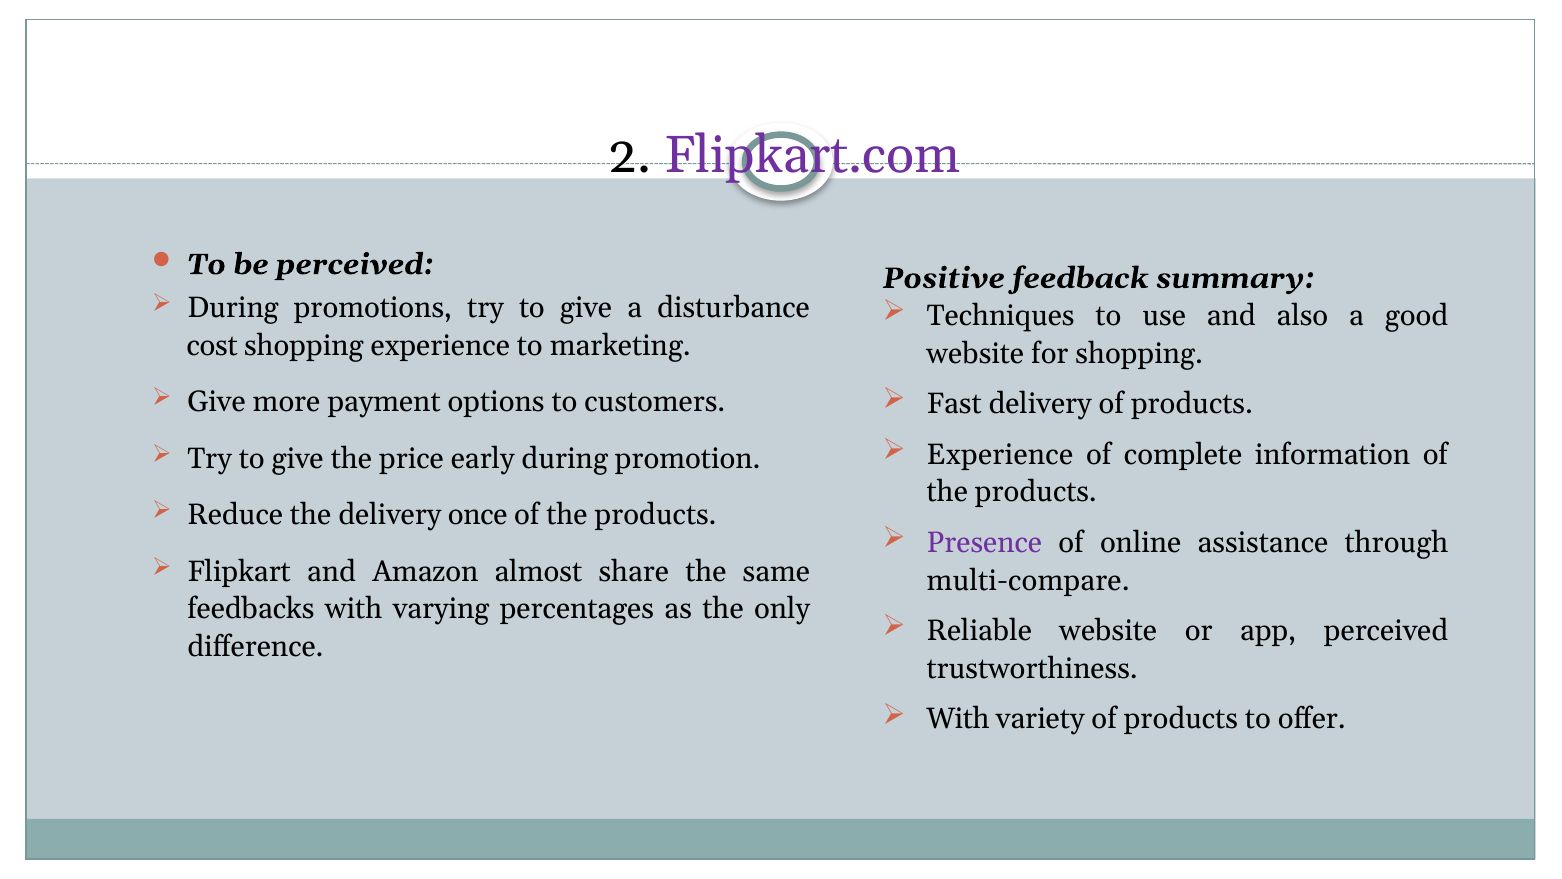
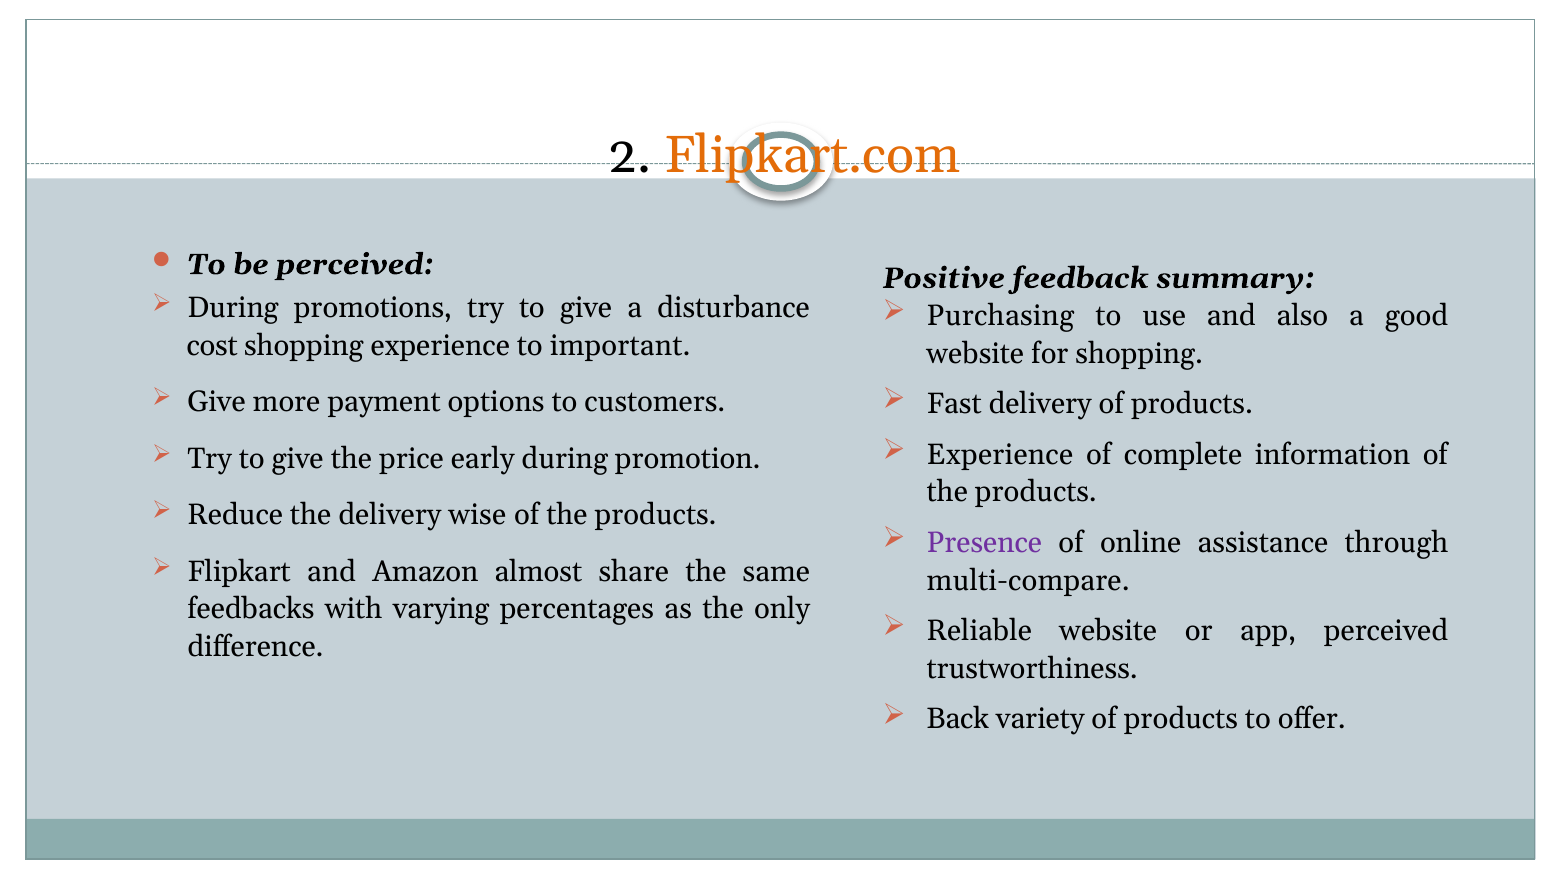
Flipkart.com colour: purple -> orange (812, 155)
Techniques: Techniques -> Purchasing (1000, 316)
marketing: marketing -> important (620, 345)
once: once -> wise (477, 515)
With: With -> Back (958, 719)
